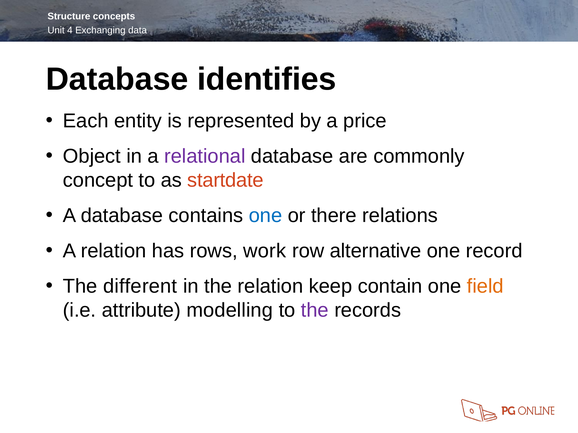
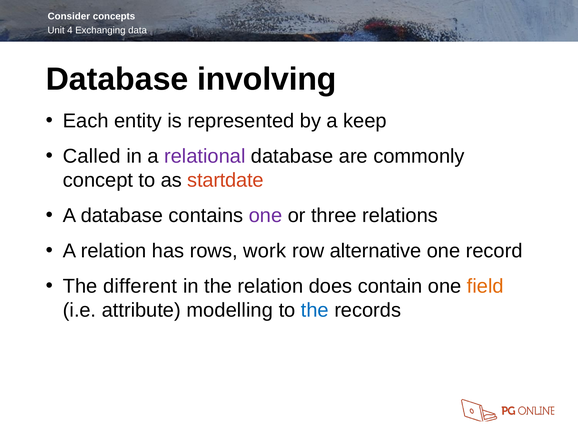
Structure: Structure -> Consider (69, 16)
identifies: identifies -> involving (267, 79)
price: price -> keep (365, 121)
Object: Object -> Called (92, 156)
one colour: blue -> purple (266, 216)
there: there -> three (334, 216)
keep: keep -> does (331, 287)
the colour: purple -> blue (315, 311)
